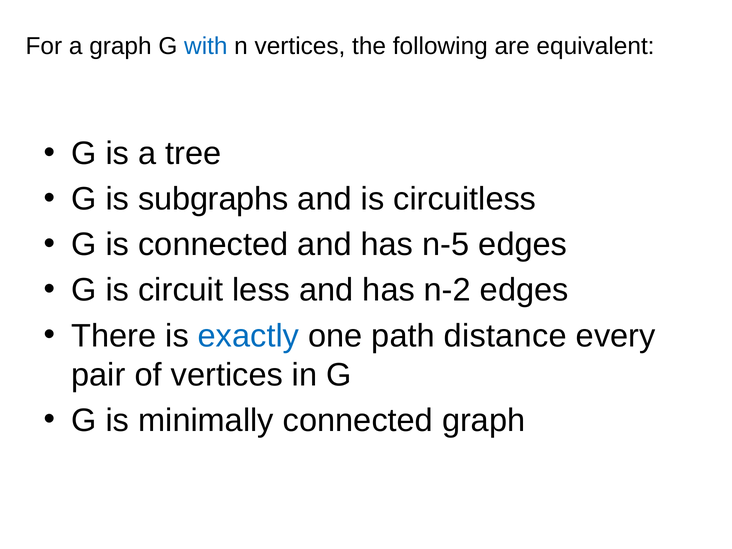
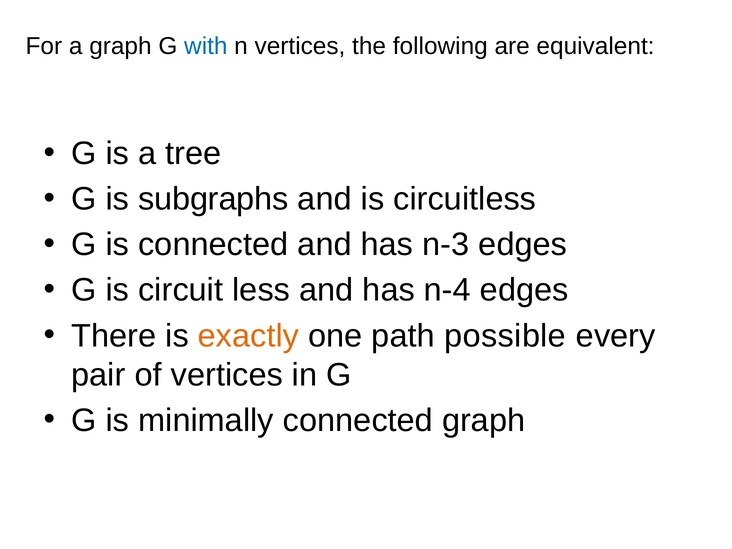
n-5: n-5 -> n-3 (446, 245)
n-2: n-2 -> n-4 (447, 290)
exactly colour: blue -> orange (248, 336)
distance: distance -> possible (505, 336)
